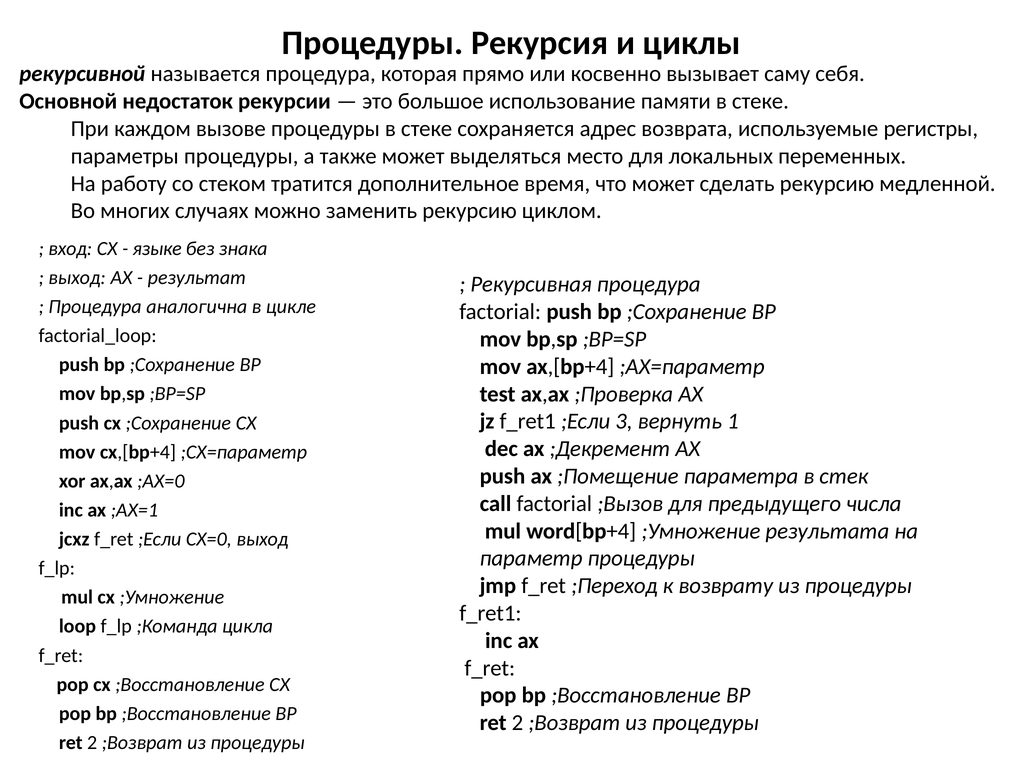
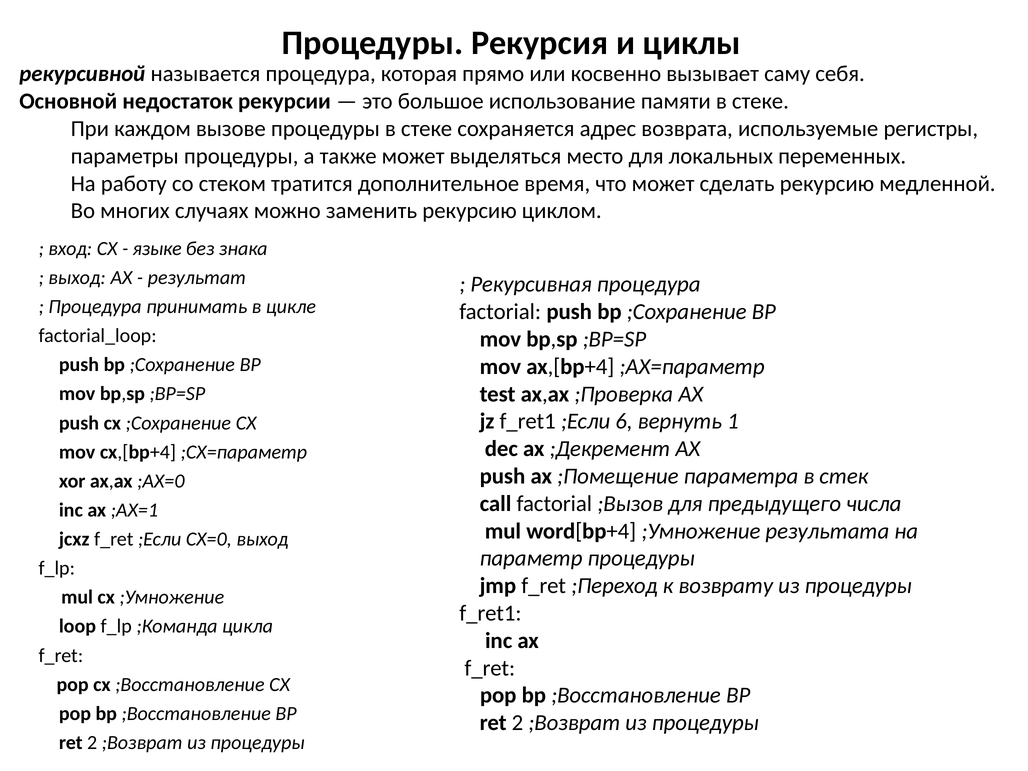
аналогична: аналогична -> принимать (197, 307)
3: 3 -> 6 (624, 421)
